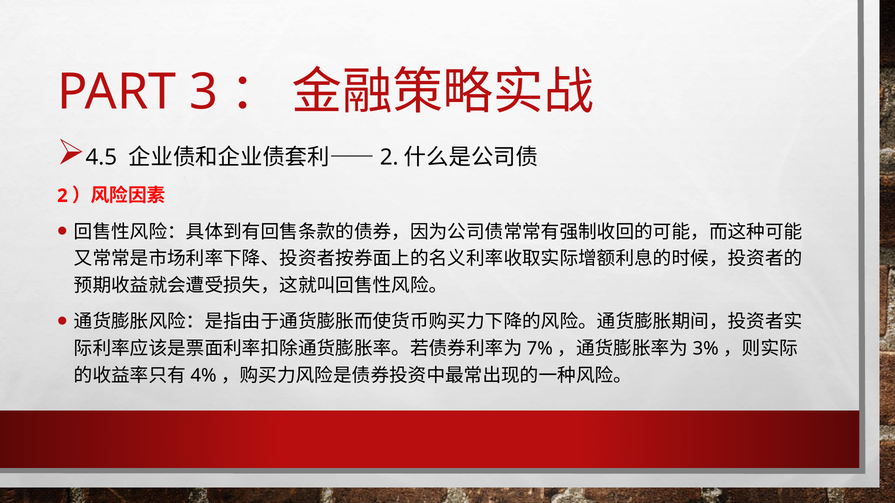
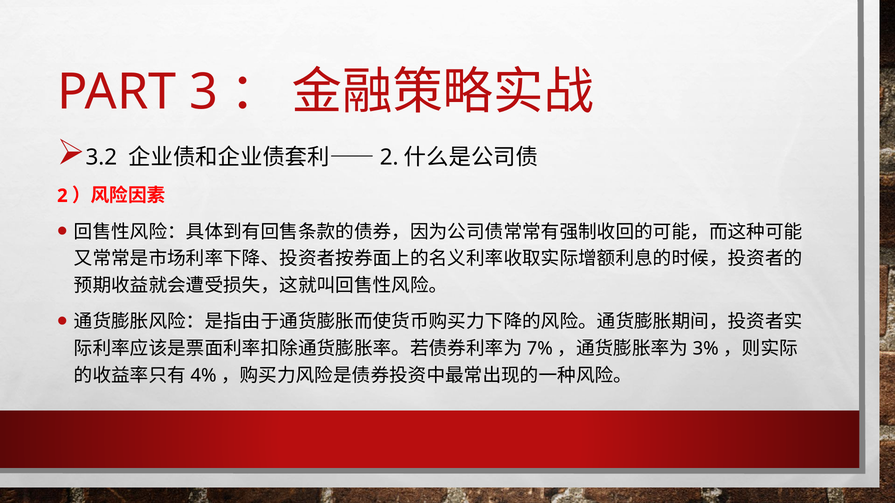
4.5: 4.5 -> 3.2 (101, 158)
